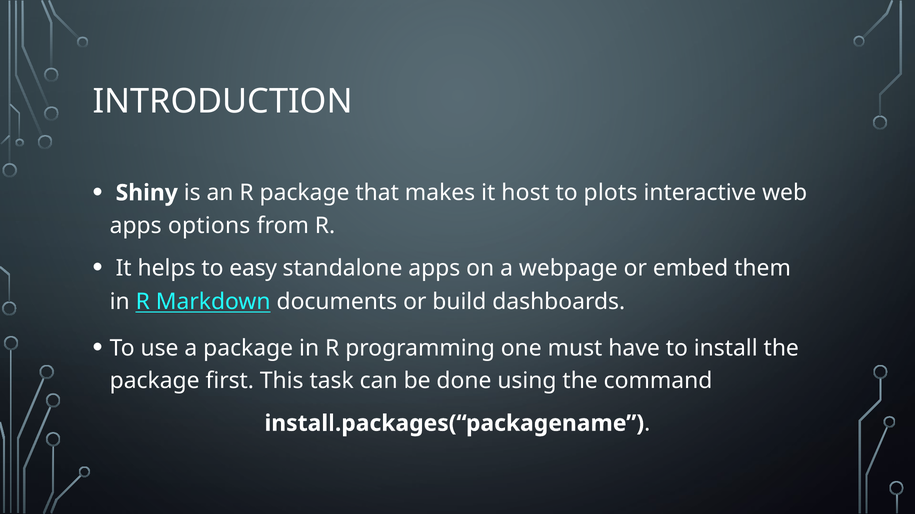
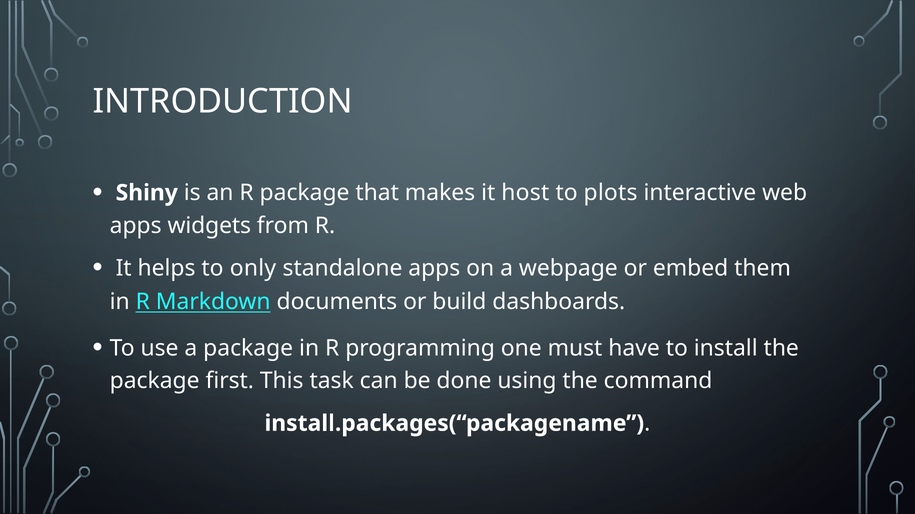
options: options -> widgets (209, 226)
easy: easy -> only (253, 268)
